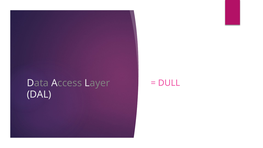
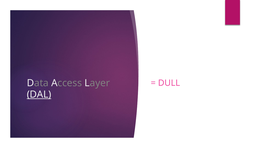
DAL underline: none -> present (39, 94)
